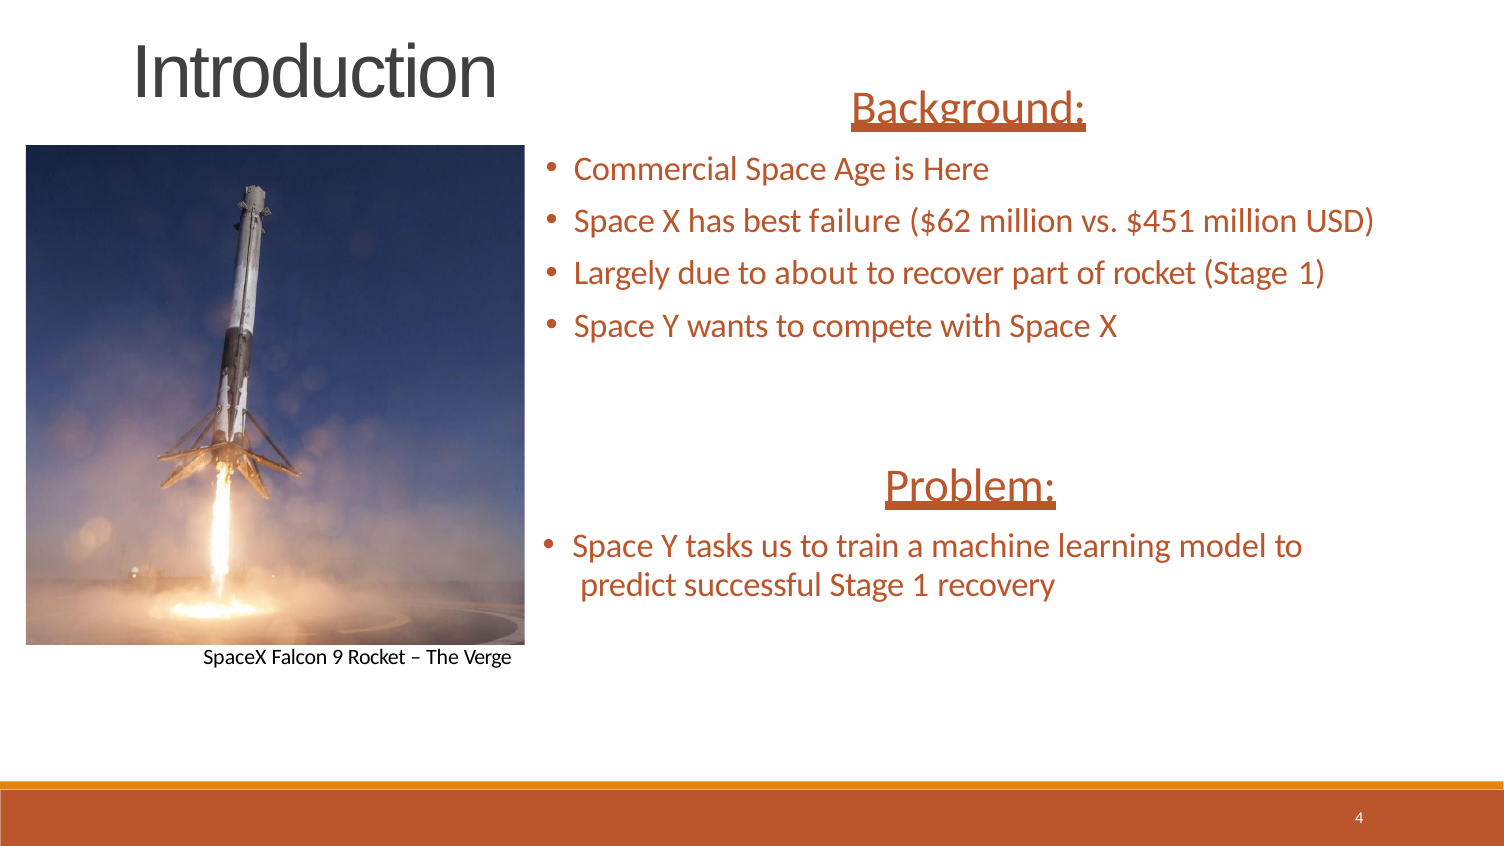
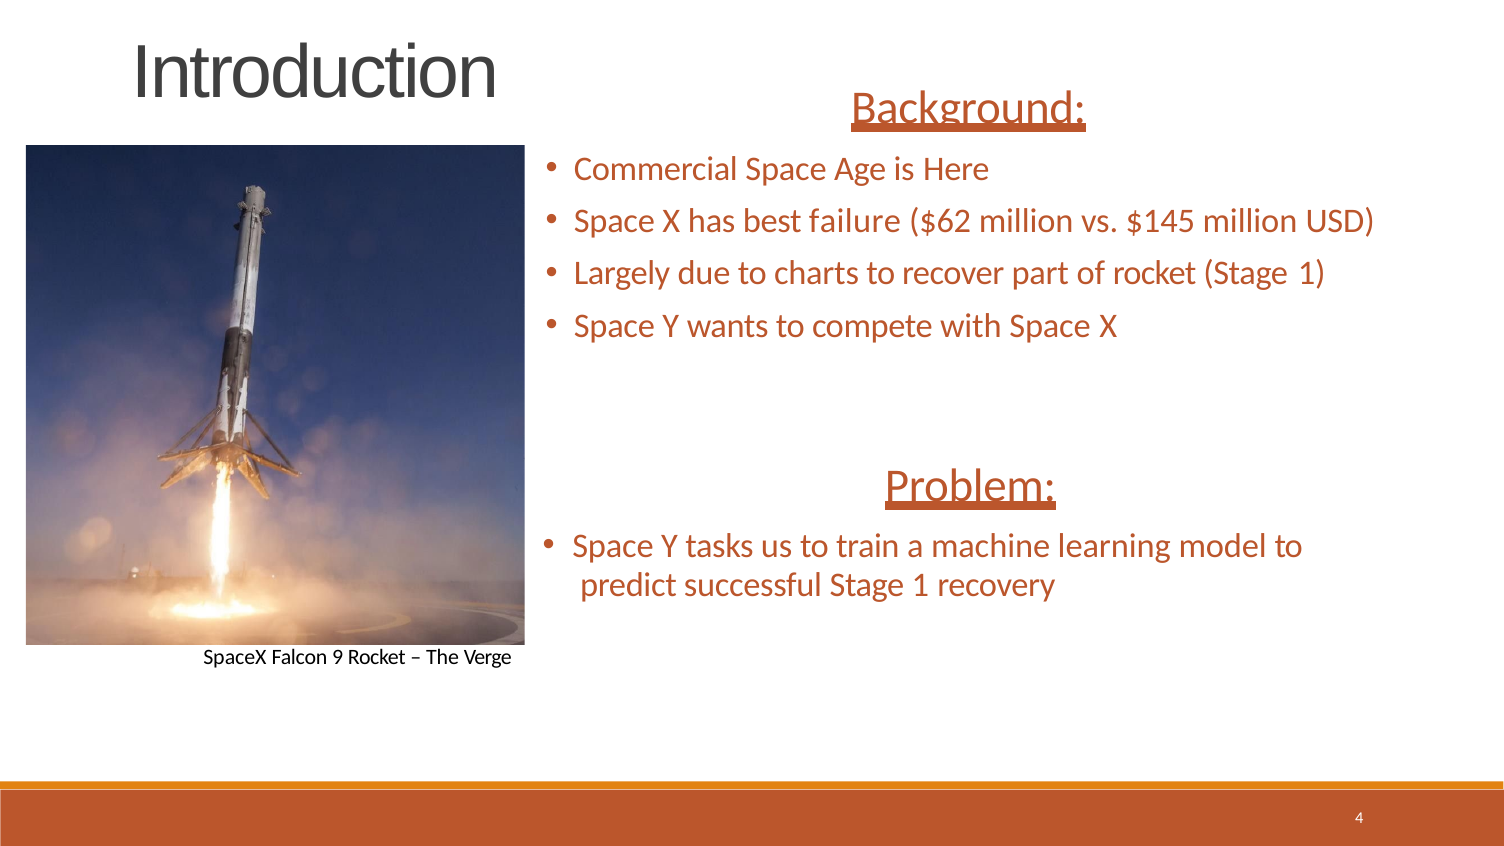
$451: $451 -> $145 (1160, 221)
about: about -> charts (817, 274)
